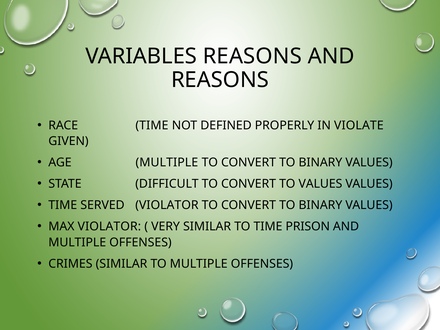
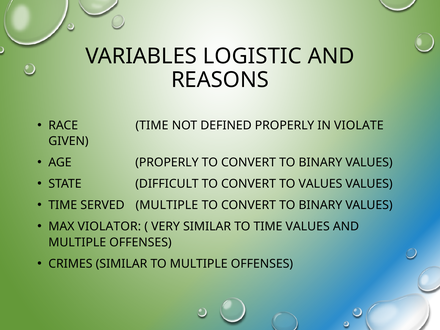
VARIABLES REASONS: REASONS -> LOGISTIC (252, 56)
AGE MULTIPLE: MULTIPLE -> PROPERLY (167, 163)
SERVED VIOLATOR: VIOLATOR -> MULTIPLE (167, 205)
TIME PRISON: PRISON -> VALUES (308, 227)
